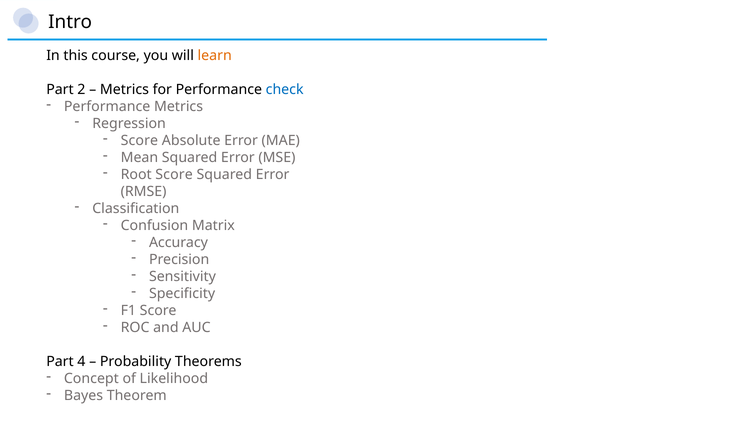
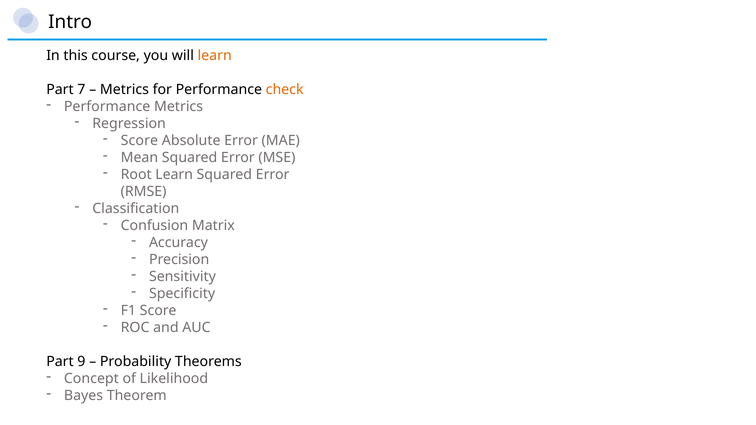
2: 2 -> 7 (81, 90)
check colour: blue -> orange (285, 90)
Root Score: Score -> Learn (174, 175)
4: 4 -> 9 (81, 362)
